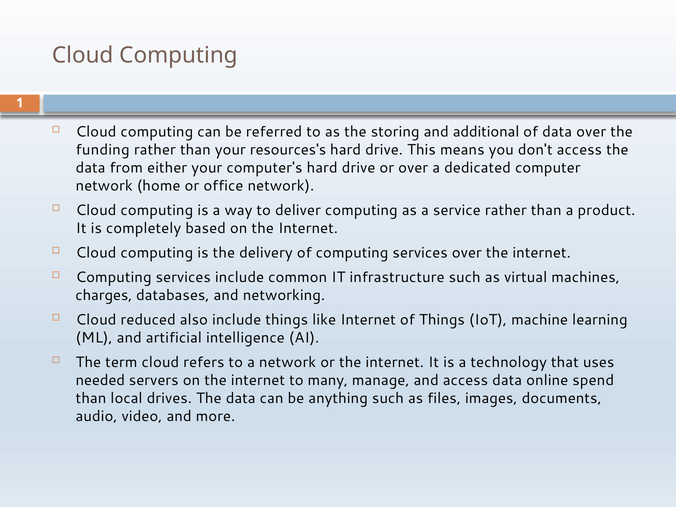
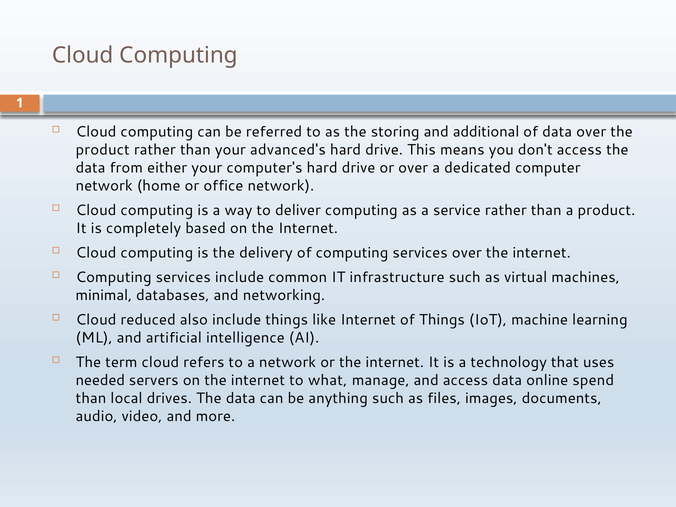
funding: funding -> product (103, 150)
resources's: resources's -> advanced's (288, 150)
charges: charges -> minimal (104, 295)
many: many -> what (328, 380)
